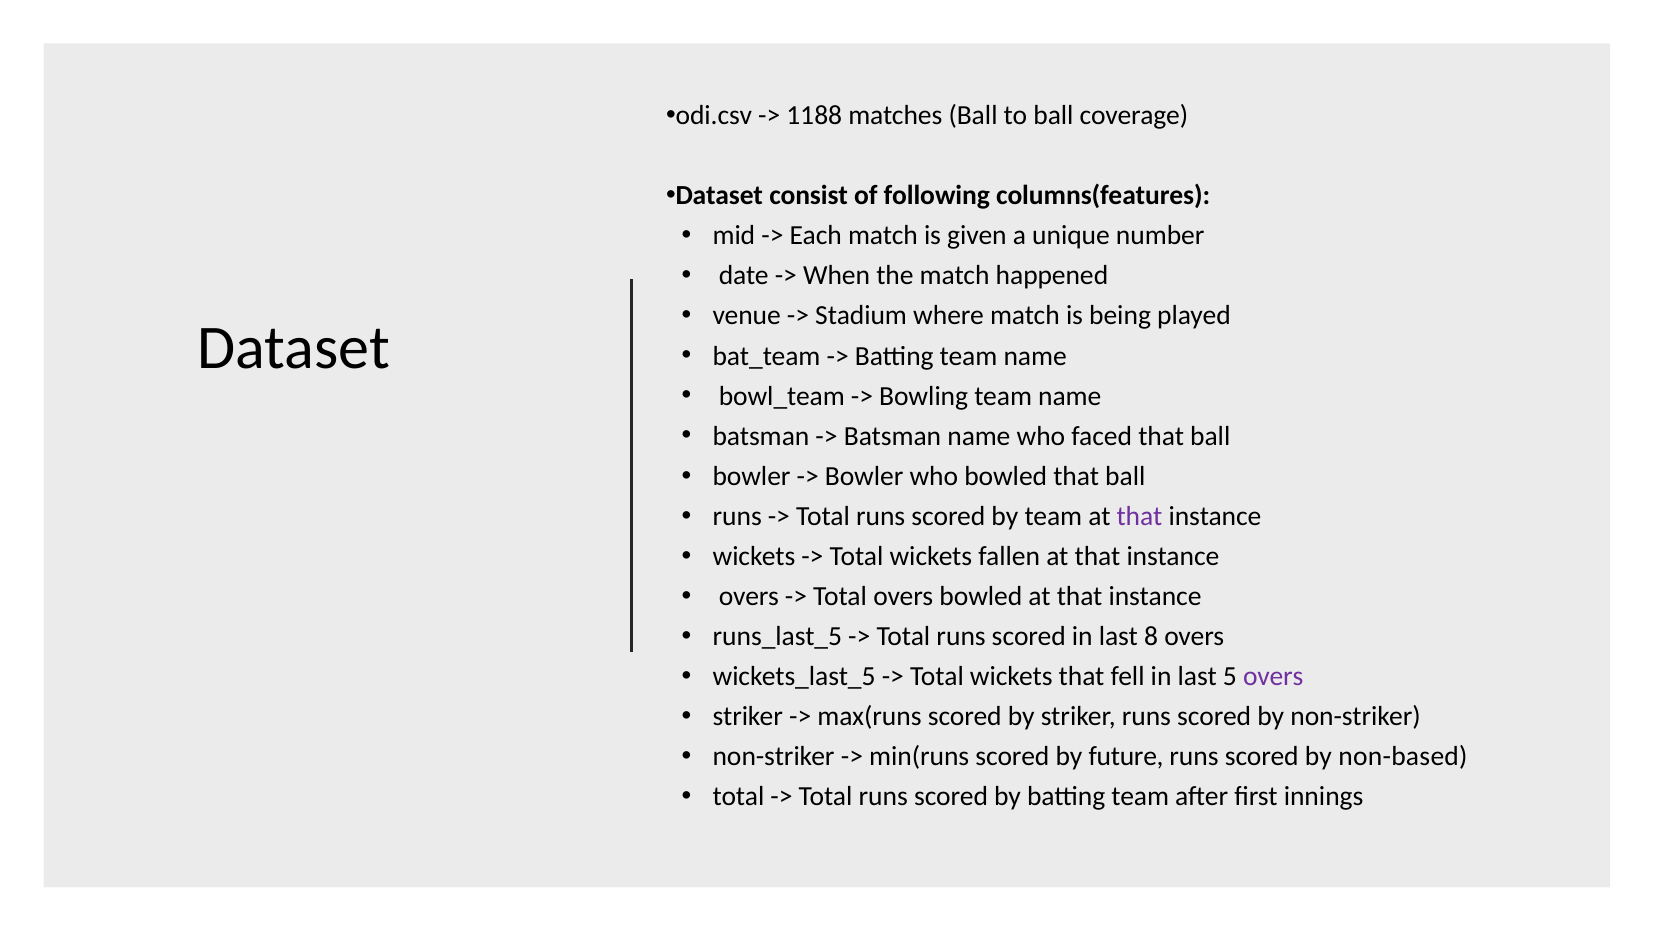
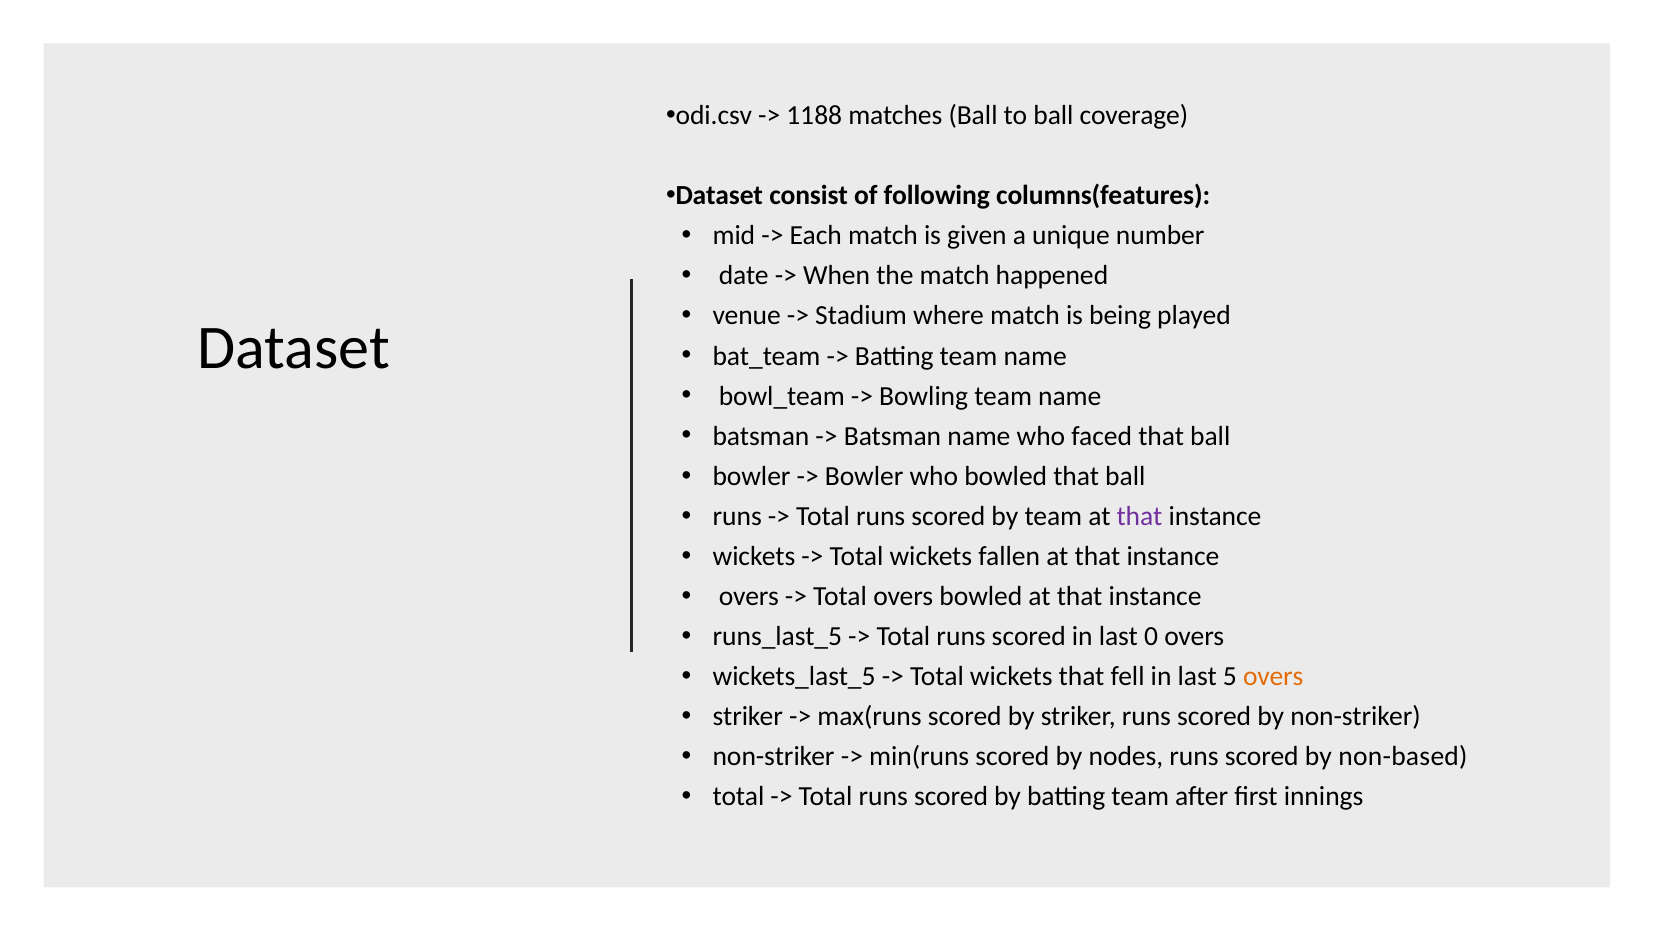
8: 8 -> 0 (1151, 636)
overs colour: purple -> orange (1273, 676)
future: future -> nodes (1126, 756)
